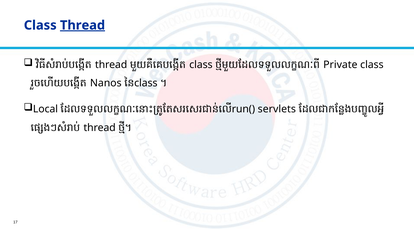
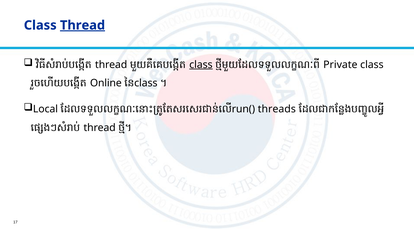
class underline: none -> present (201, 65)
Nanos: Nanos -> Online (106, 83)
servlets: servlets -> threads (277, 109)
